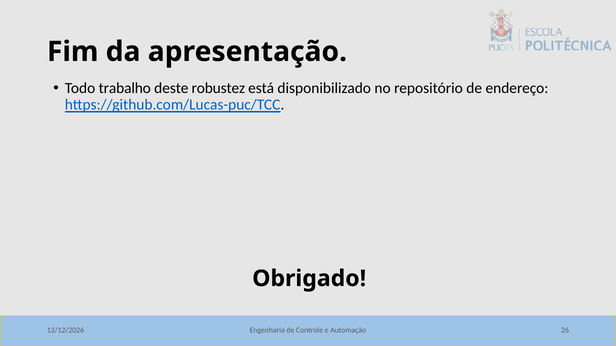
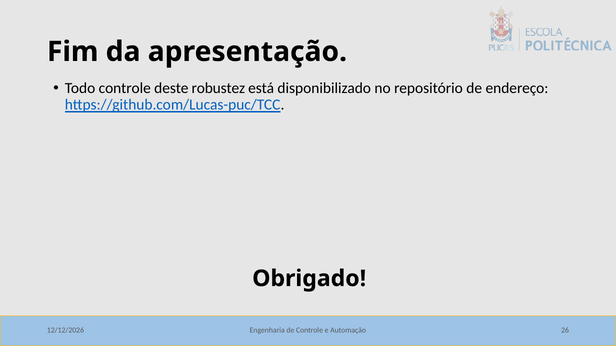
Todo trabalho: trabalho -> controle (125, 88)
